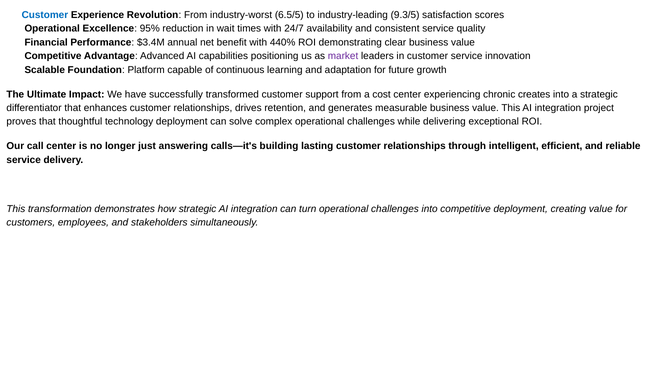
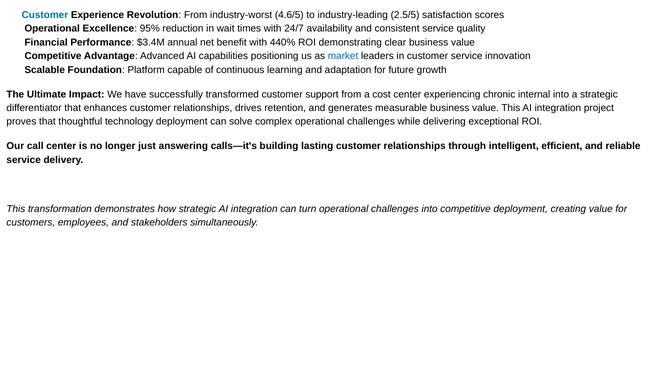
6.5/5: 6.5/5 -> 4.6/5 (289, 15)
9.3/5: 9.3/5 -> 2.5/5 (405, 15)
market colour: purple -> blue (343, 56)
creates: creates -> internal (534, 94)
